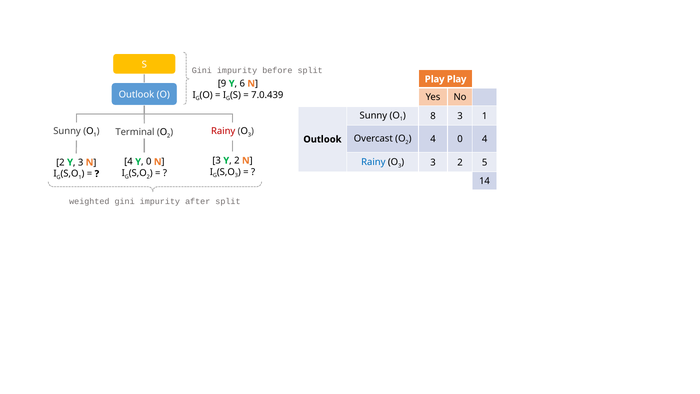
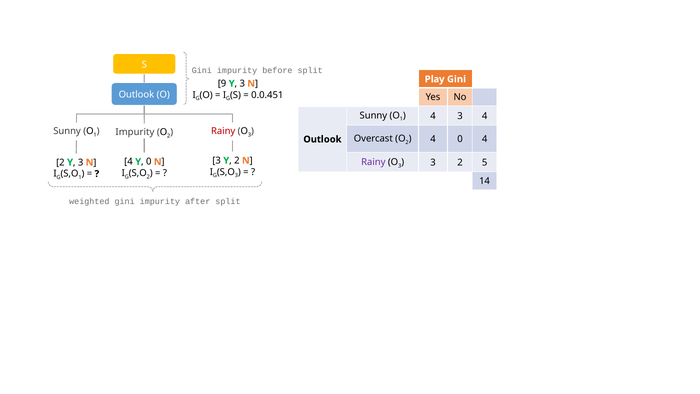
Play Play: Play -> Gini (457, 79)
9 Y 6: 6 -> 3 (242, 83)
7.0.439: 7.0.439 -> 0.0.451 (267, 95)
8: 8 -> 4 (433, 116)
3 1: 1 -> 4 (485, 116)
Terminal: Terminal -> Impurity (135, 132)
Rainy colour: blue -> purple (373, 162)
